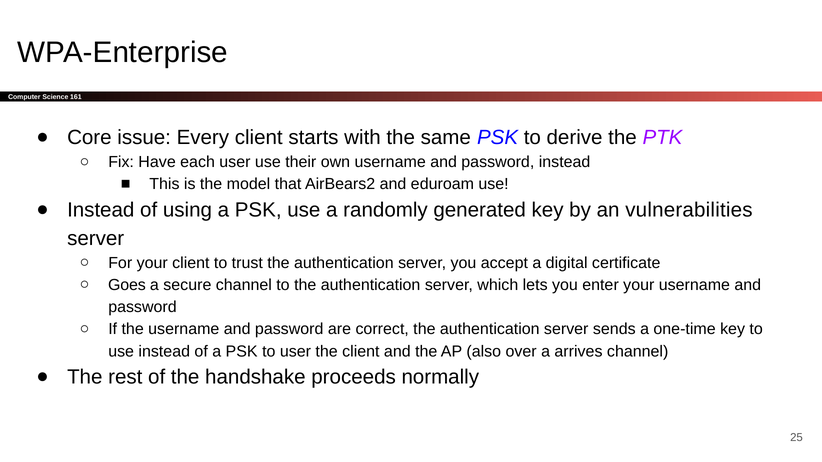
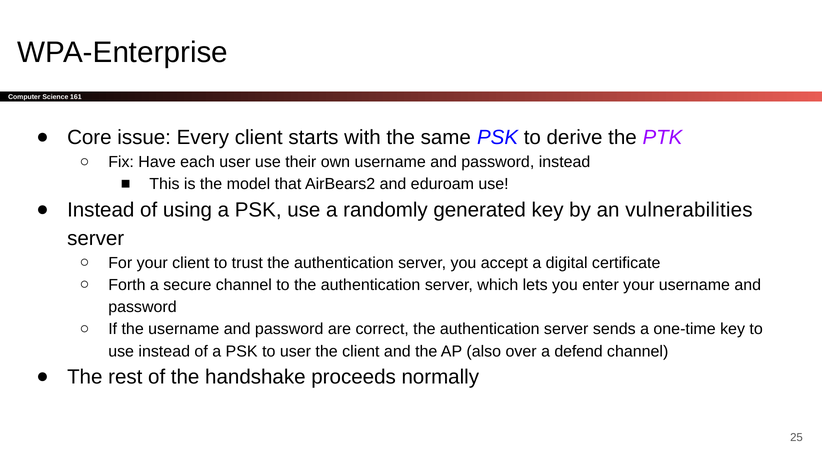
Goes: Goes -> Forth (127, 285)
arrives: arrives -> defend (579, 352)
